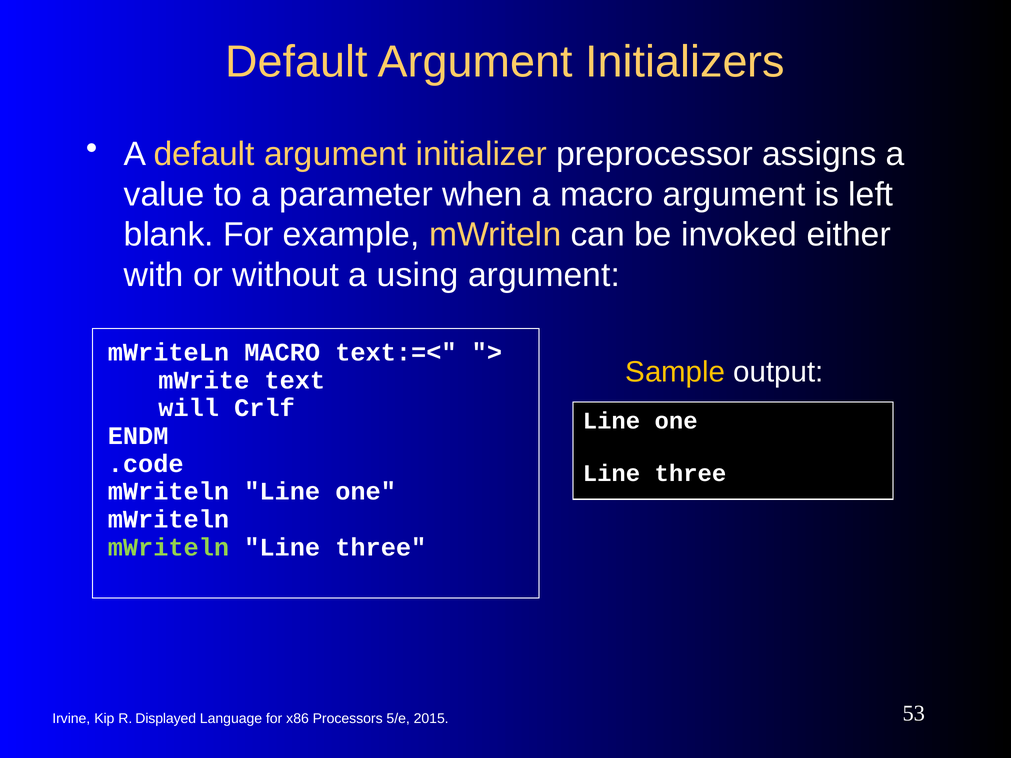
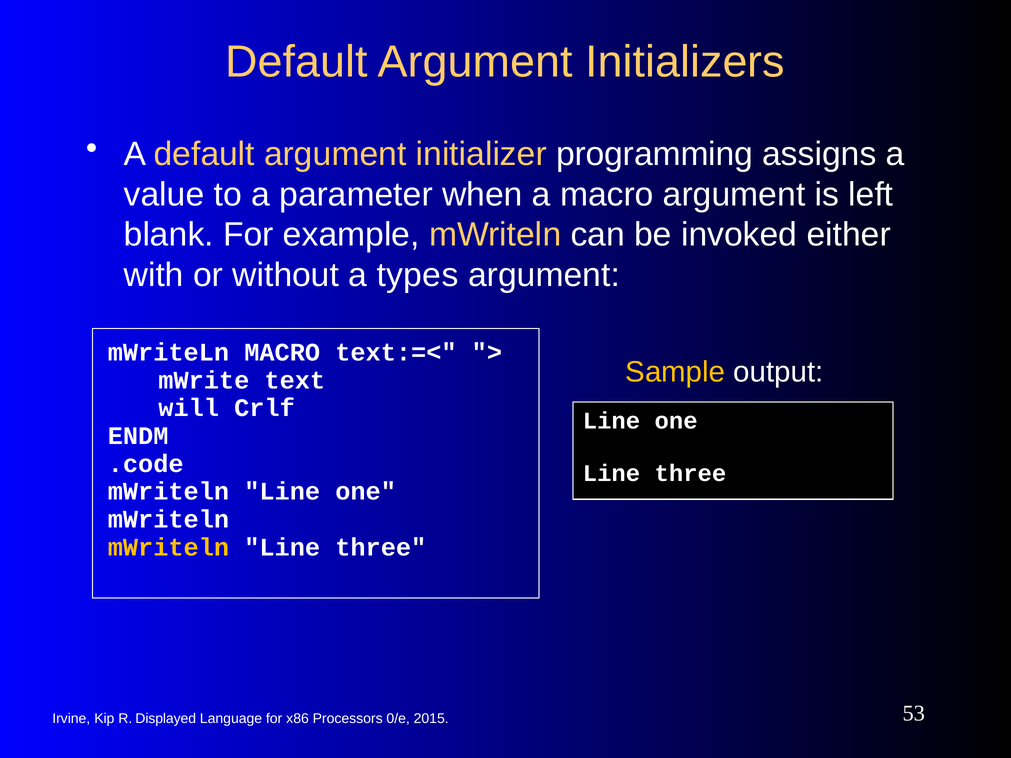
preprocessor: preprocessor -> programming (655, 154)
using: using -> types (417, 275)
mWriteln colour: light green -> yellow (168, 547)
5/e: 5/e -> 0/e (398, 719)
